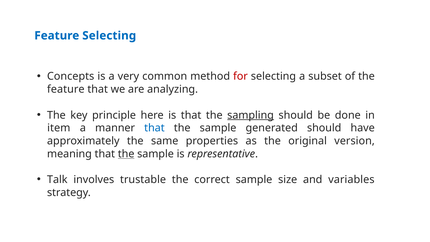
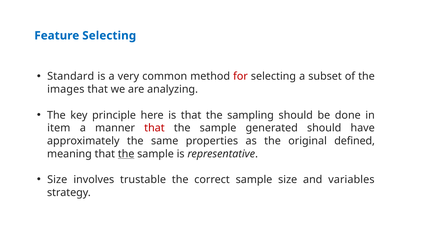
Concepts: Concepts -> Standard (71, 76)
feature: feature -> images (66, 89)
sampling underline: present -> none (251, 115)
that colour: blue -> red (154, 128)
version: version -> defined (355, 141)
Talk: Talk -> Size (57, 180)
